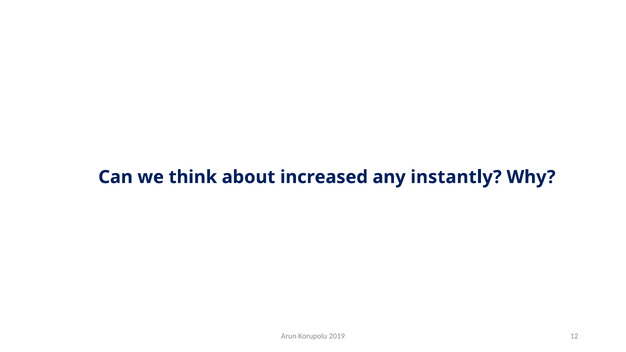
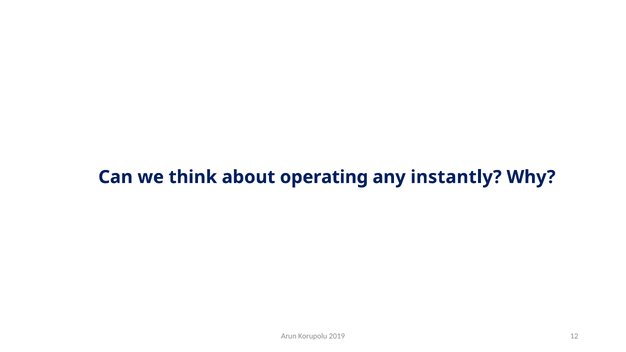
increased: increased -> operating (324, 177)
